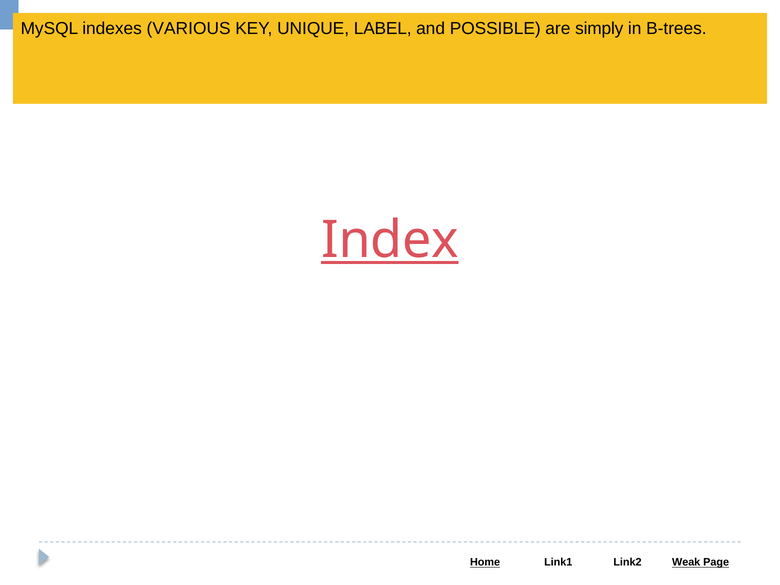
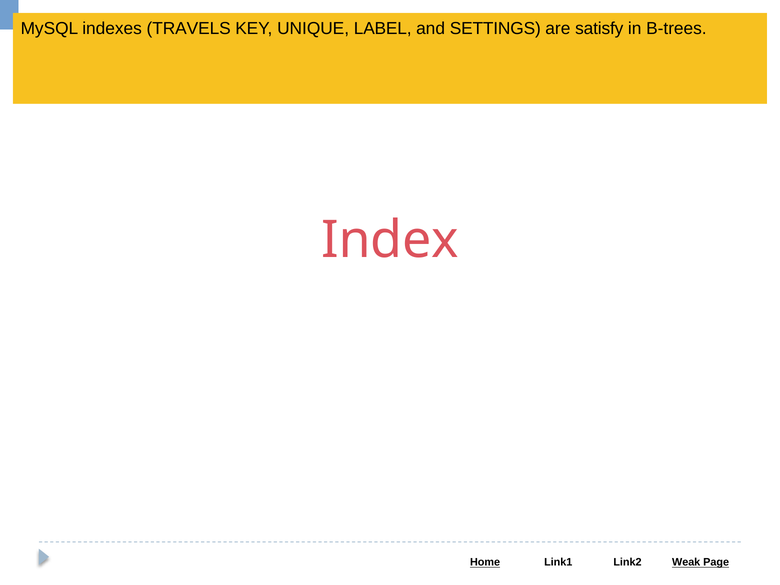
VARIOUS: VARIOUS -> TRAVELS (189, 28)
POSSIBLE: POSSIBLE -> SETTINGS (495, 28)
simply: simply -> satisfy (599, 28)
Index underline: present -> none (390, 240)
